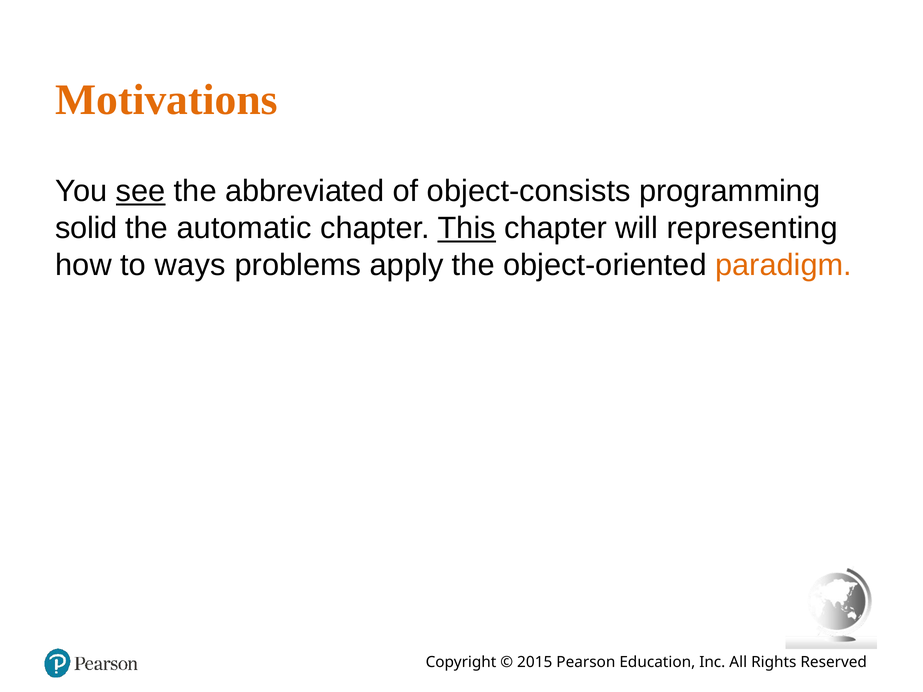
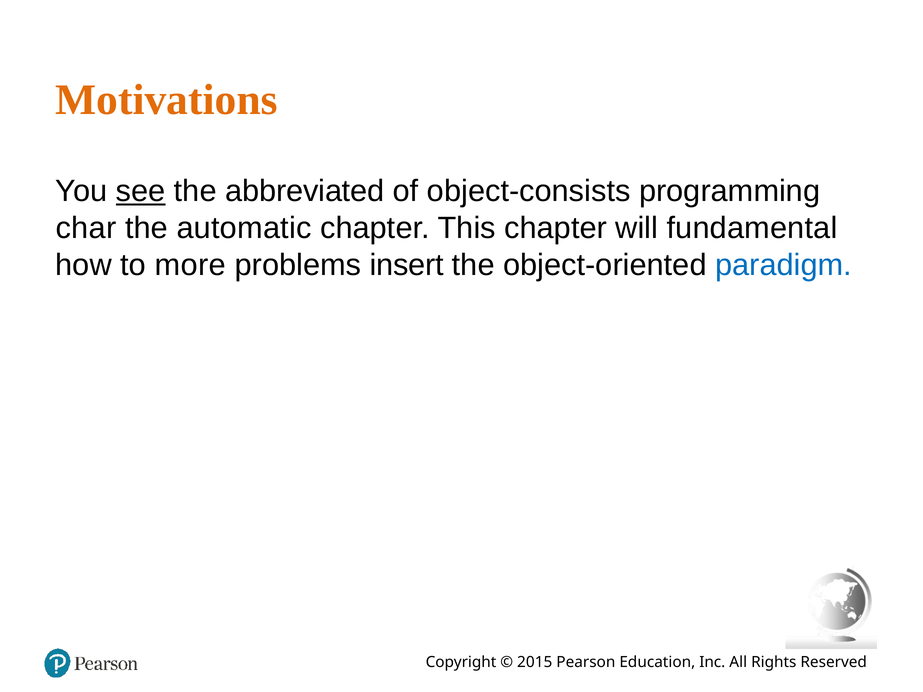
solid: solid -> char (86, 228)
This underline: present -> none (467, 228)
representing: representing -> fundamental (752, 228)
ways: ways -> more (190, 265)
apply: apply -> insert (407, 265)
paradigm colour: orange -> blue (784, 265)
